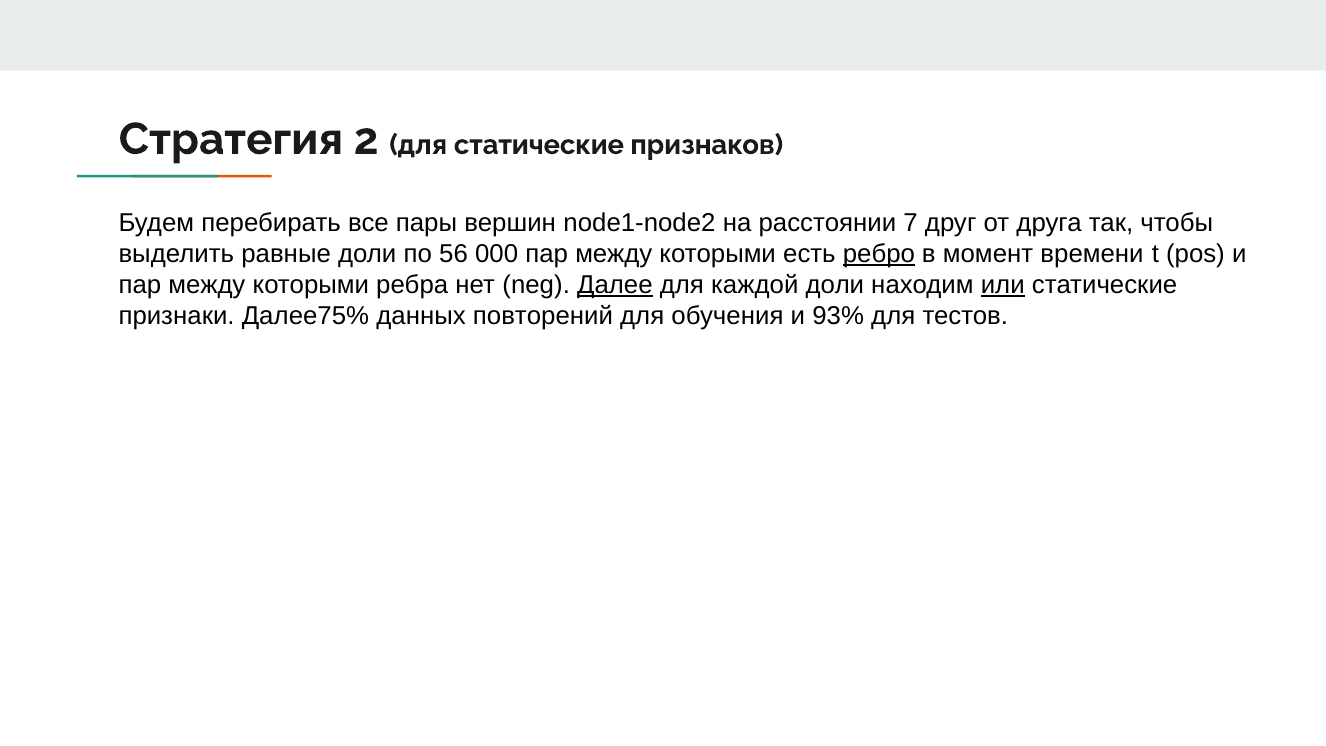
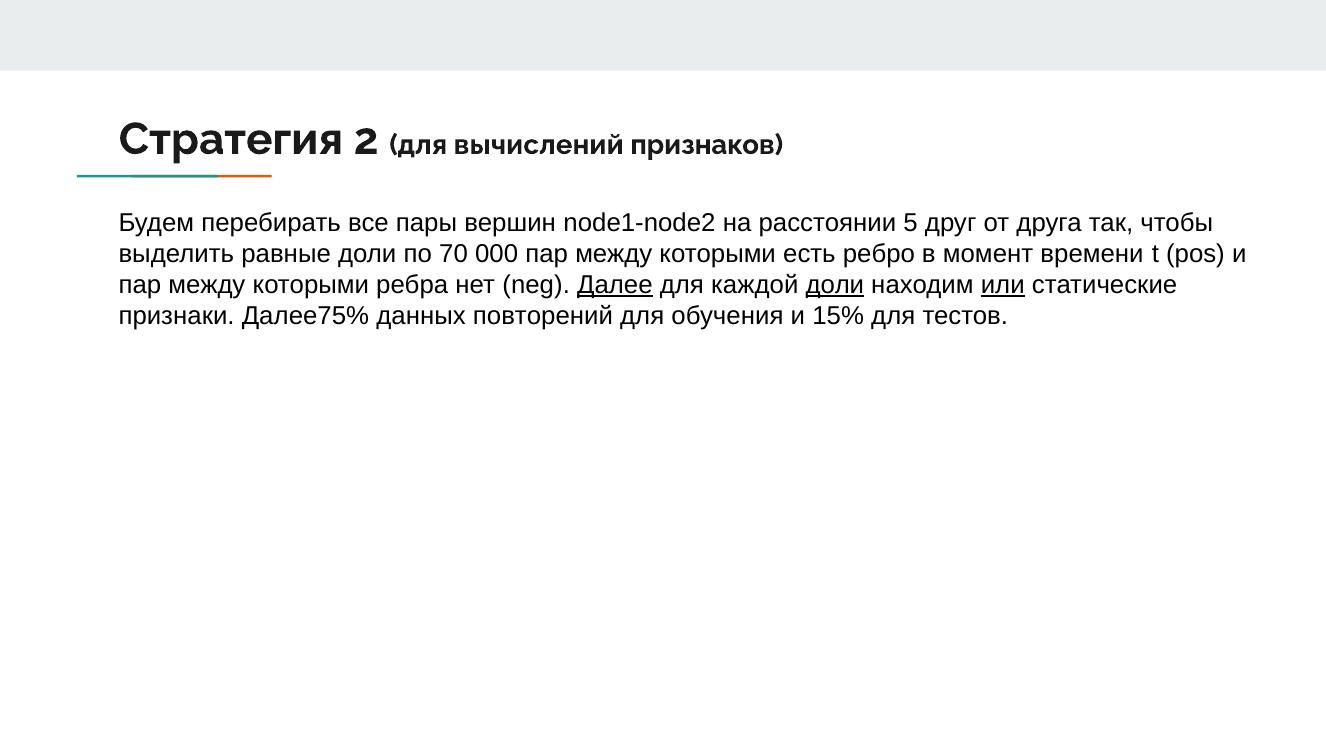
для статические: статические -> вычислений (539, 145)
7: 7 -> 5 (911, 223)
56: 56 -> 70 (454, 254)
ребро underline: present -> none (879, 254)
доли underline: none -> present (835, 285)
93%: 93% -> 15% (838, 316)
